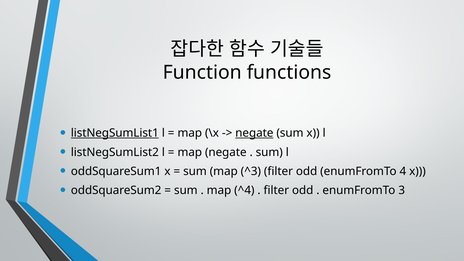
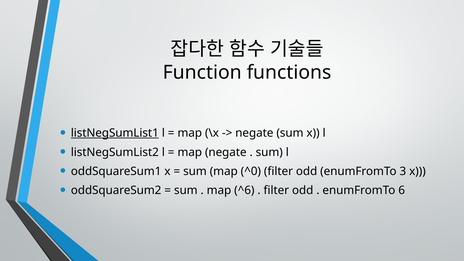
negate underline: present -> none (254, 133)
^3: ^3 -> ^0 (251, 171)
4: 4 -> 3 (403, 171)
^4: ^4 -> ^6 (244, 190)
3: 3 -> 6 (402, 190)
